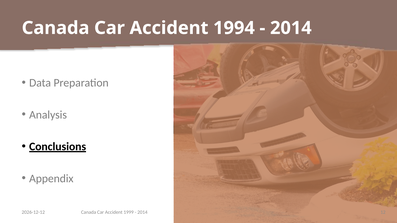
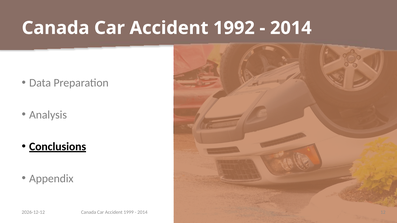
1994: 1994 -> 1992 (234, 28)
